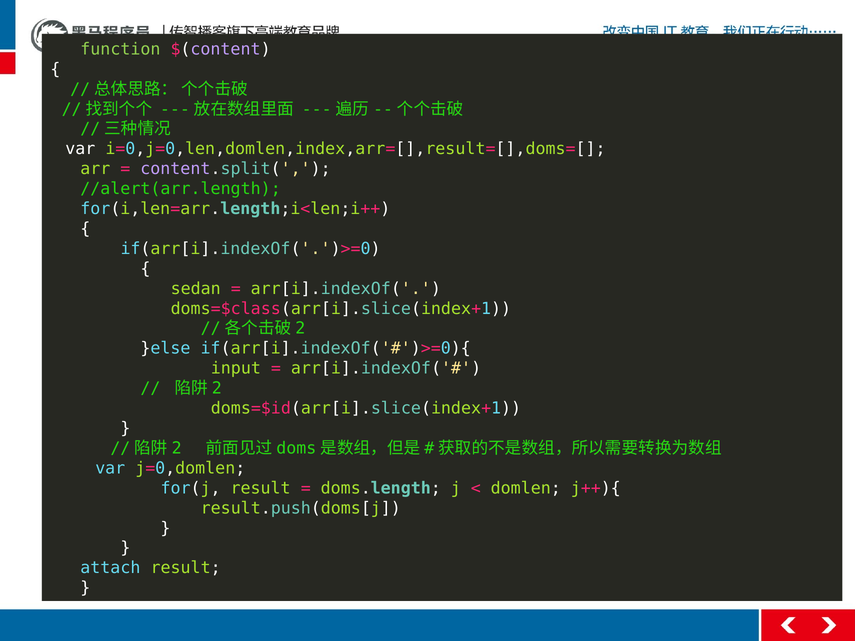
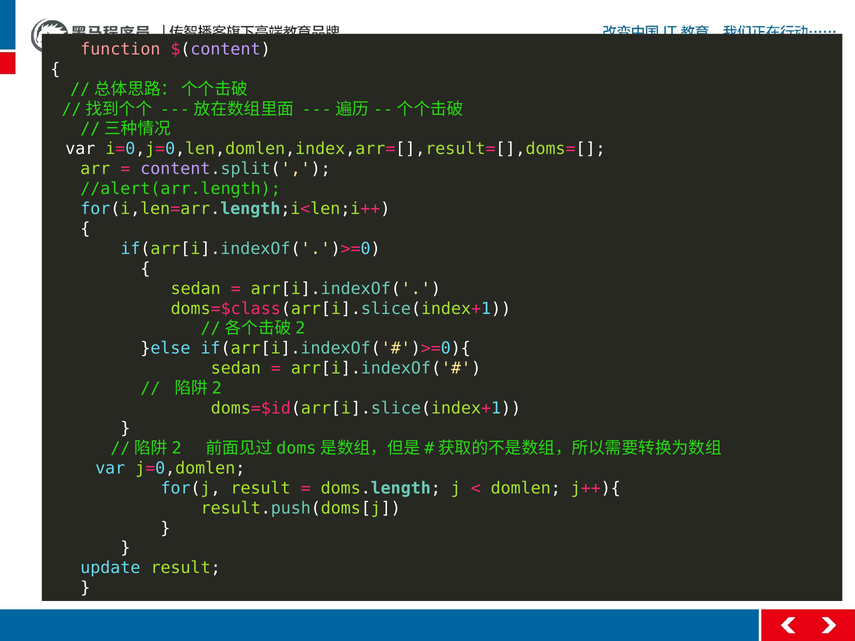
function colour: light green -> pink (120, 49)
input: input -> sedan (236, 369)
attach: attach -> update (110, 568)
